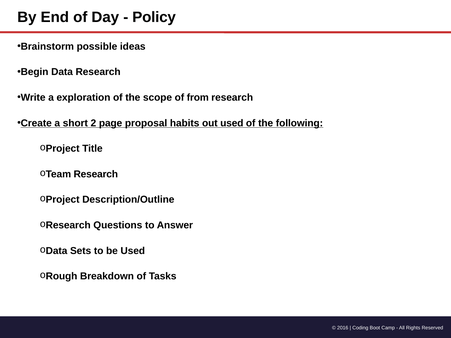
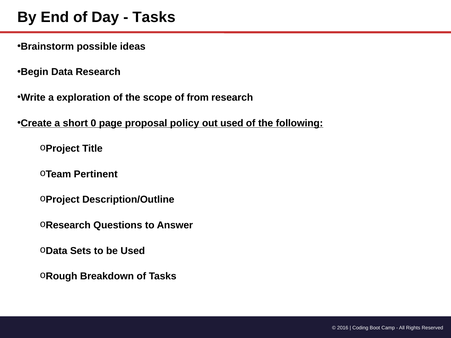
Policy: Policy -> Tasks (154, 17)
2: 2 -> 0 (93, 123)
habits: habits -> policy (185, 123)
Research: Research -> Pertinent (96, 174)
